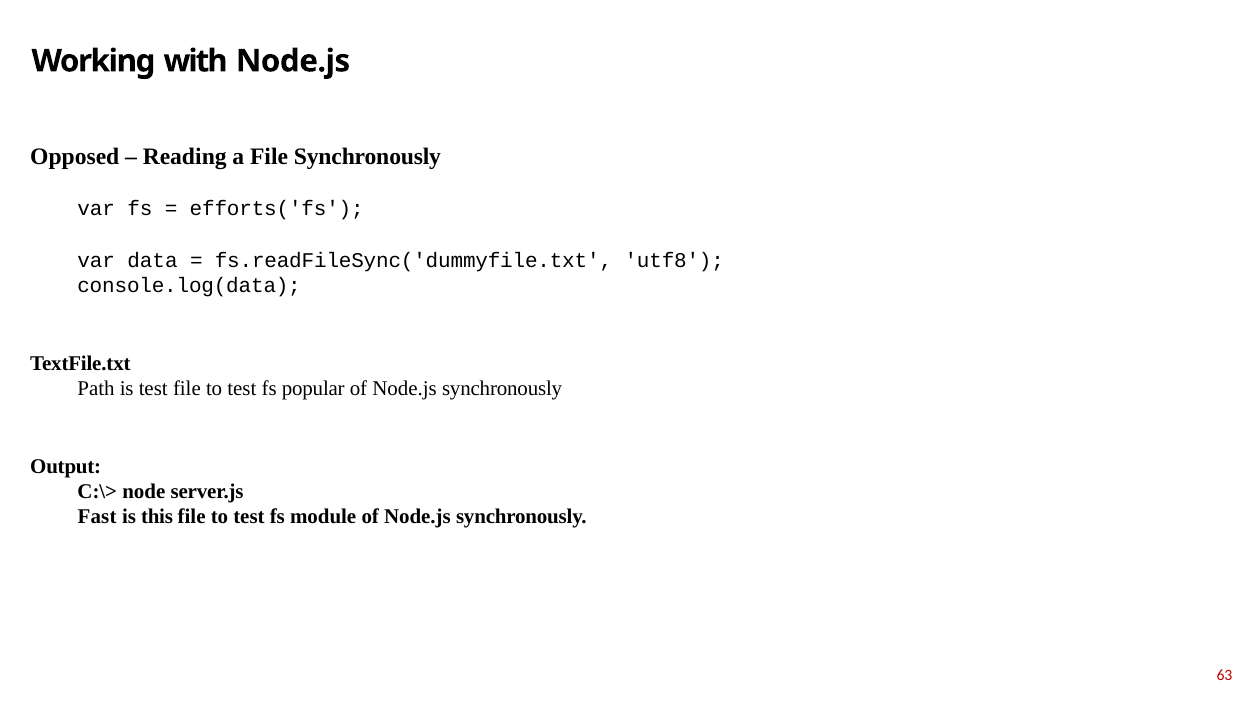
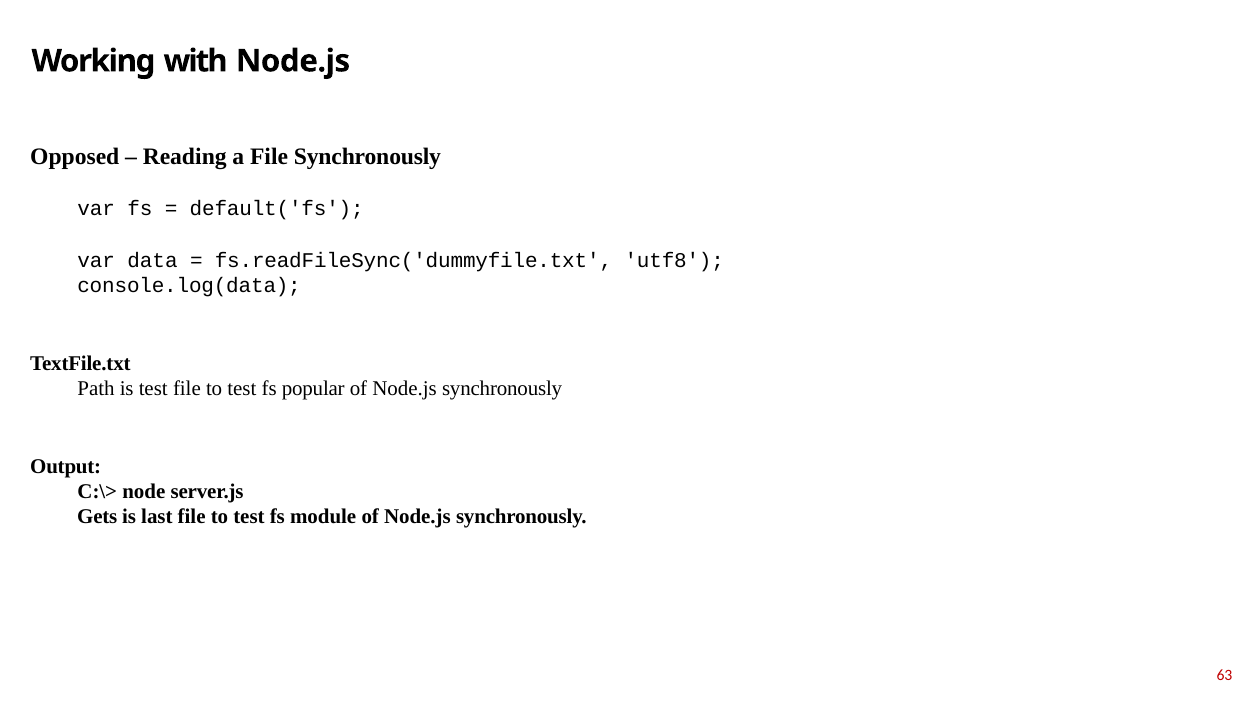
efforts('fs: efforts('fs -> default('fs (277, 208)
Fast: Fast -> Gets (97, 517)
this: this -> last (157, 517)
